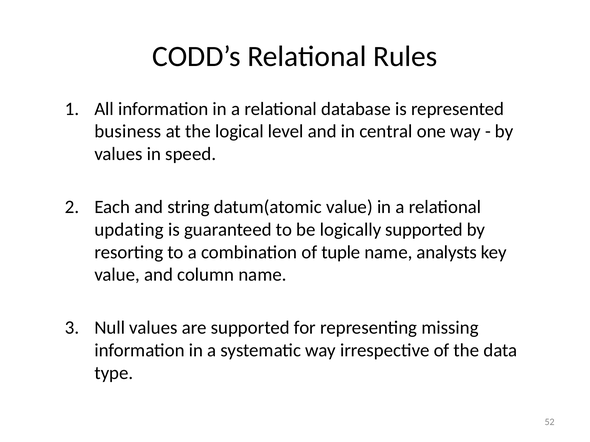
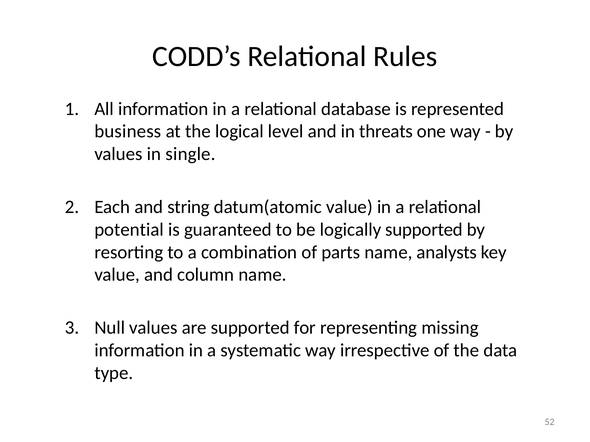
central: central -> threats (386, 132)
speed: speed -> single (191, 154)
updating: updating -> potential (129, 230)
tuple: tuple -> parts (341, 252)
